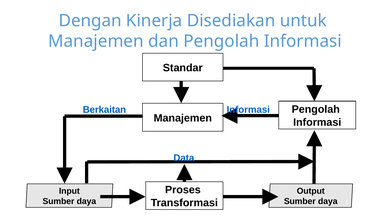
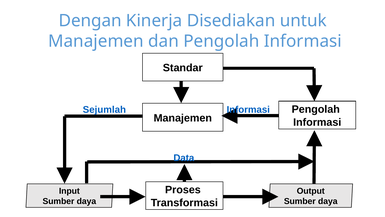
Berkaitan: Berkaitan -> Sejumlah (104, 110)
